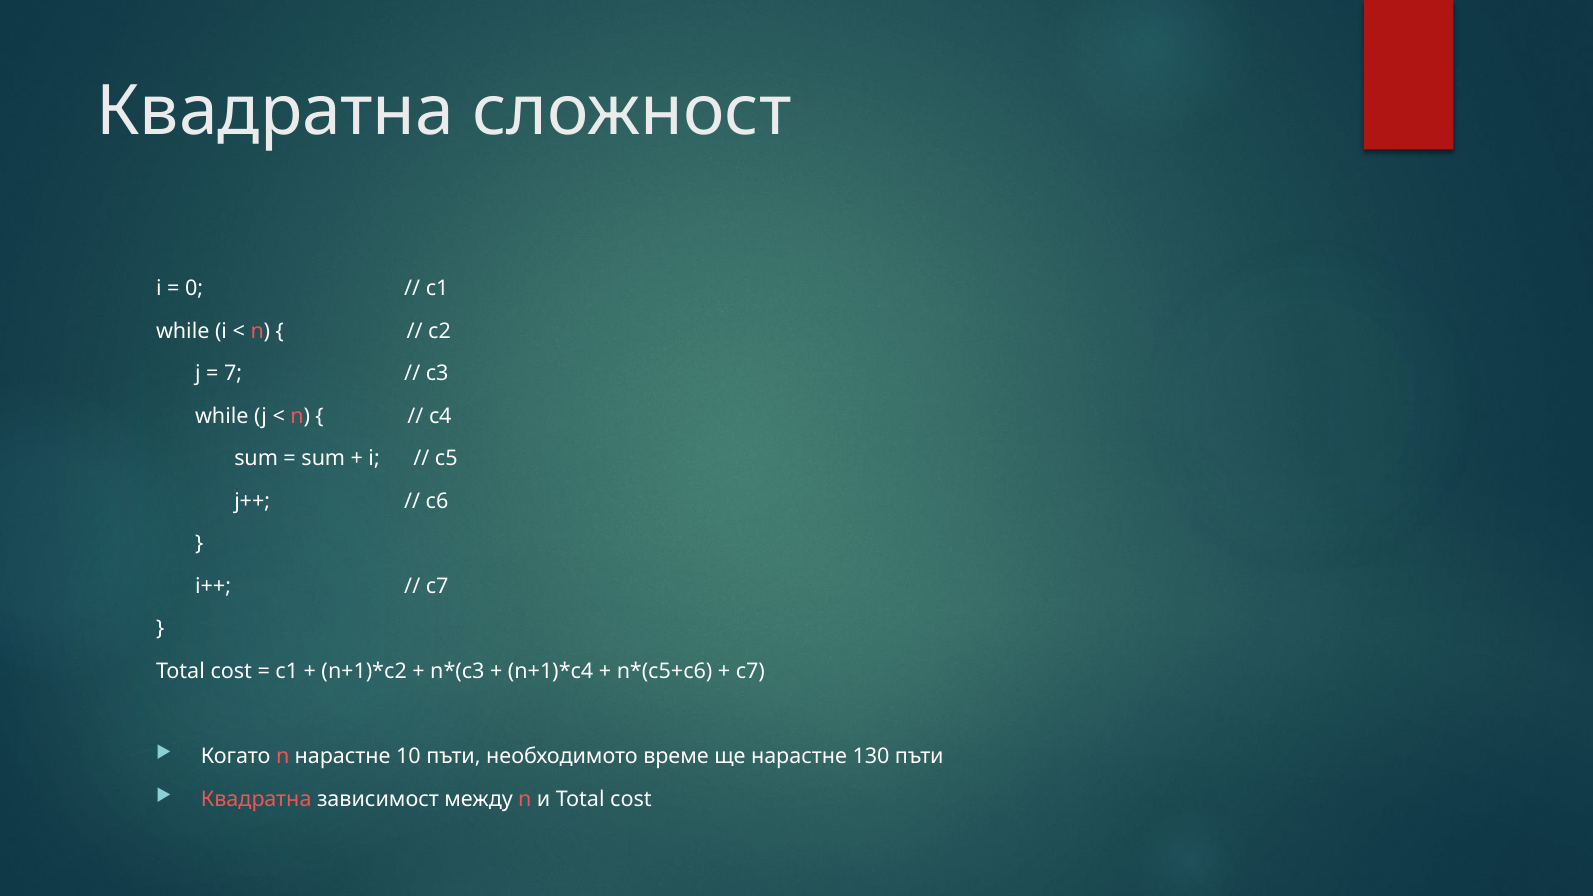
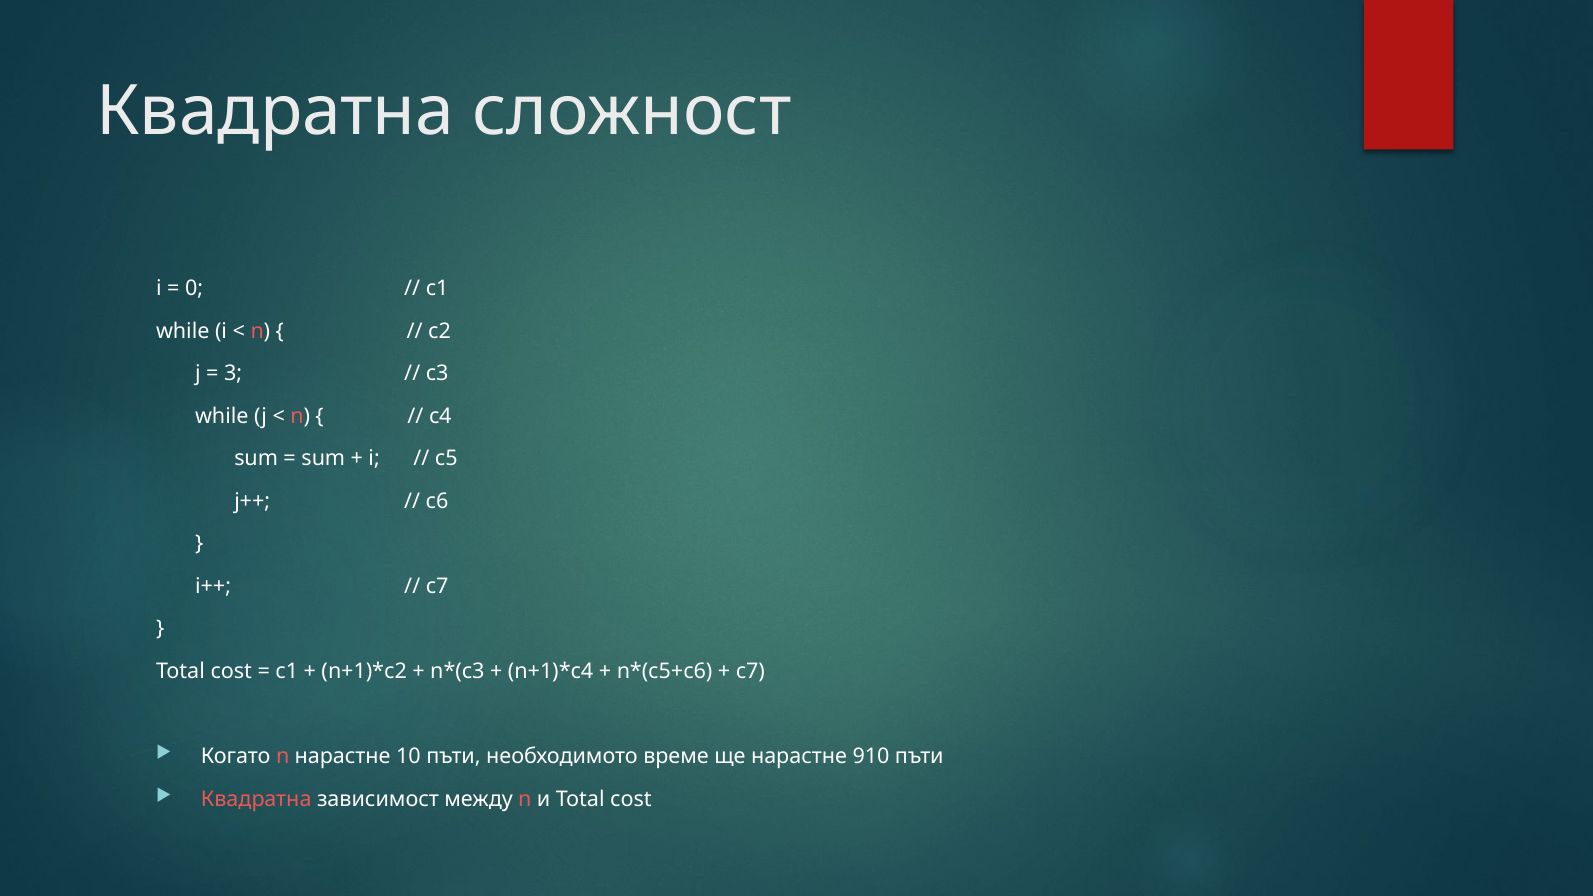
7: 7 -> 3 (233, 374)
130: 130 -> 910 (871, 756)
